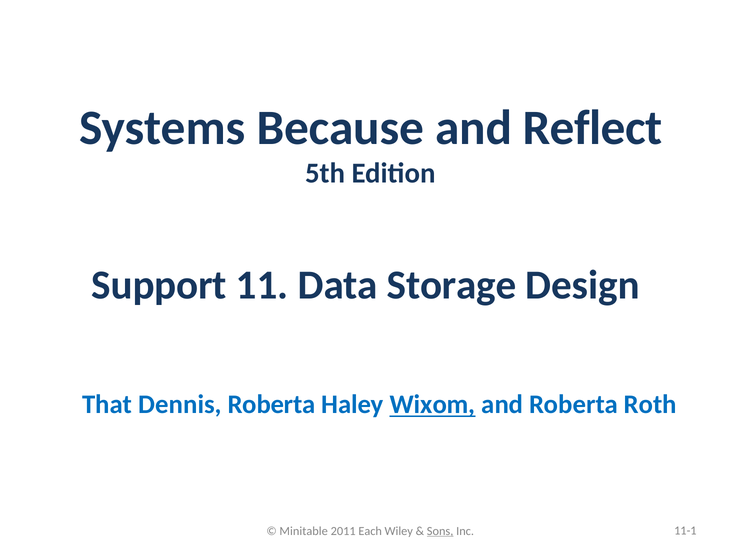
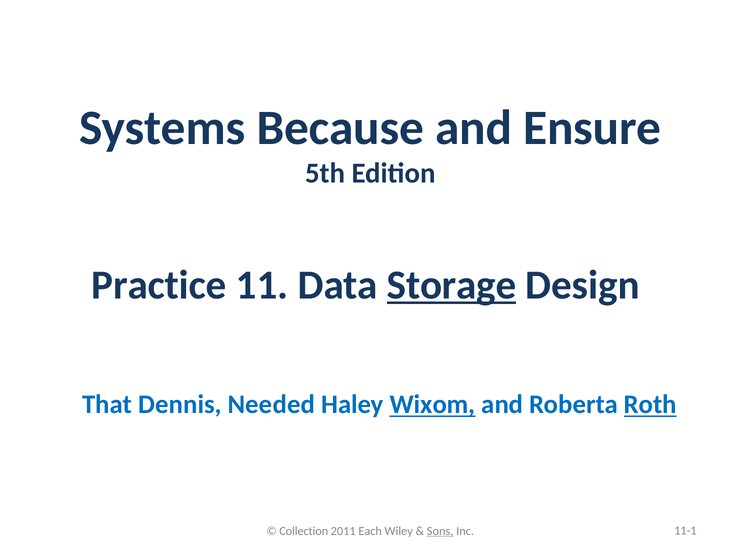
Reflect: Reflect -> Ensure (592, 128)
Support: Support -> Practice (159, 285)
Storage underline: none -> present (452, 285)
Dennis Roberta: Roberta -> Needed (271, 404)
Roth underline: none -> present (650, 404)
Minitable: Minitable -> Collection (304, 531)
